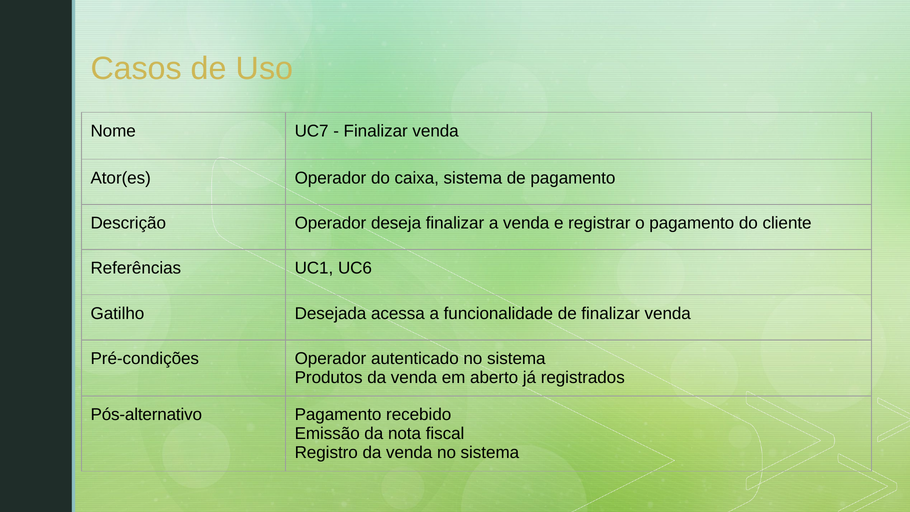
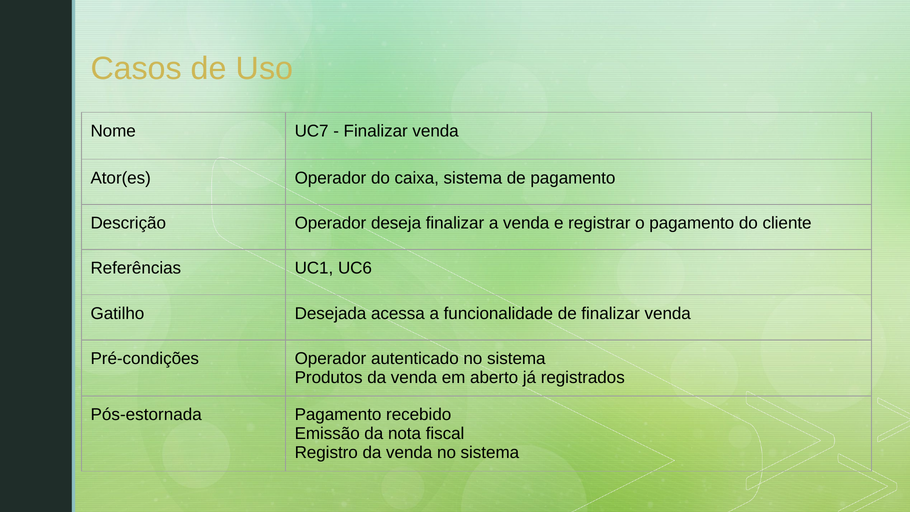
Pós-alternativo: Pós-alternativo -> Pós-estornada (146, 415)
